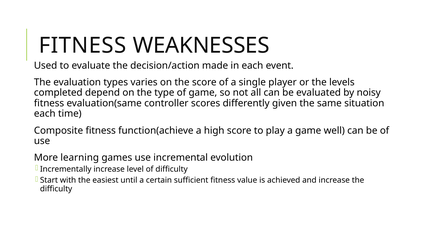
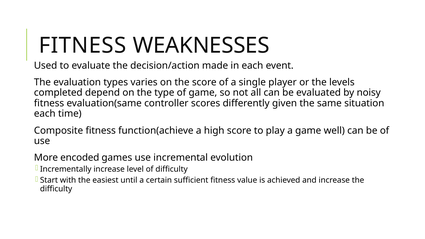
learning: learning -> encoded (80, 158)
